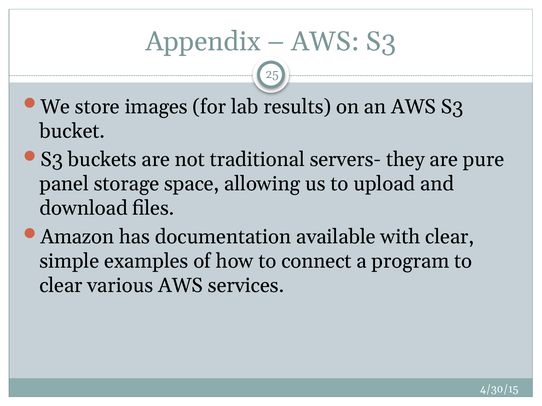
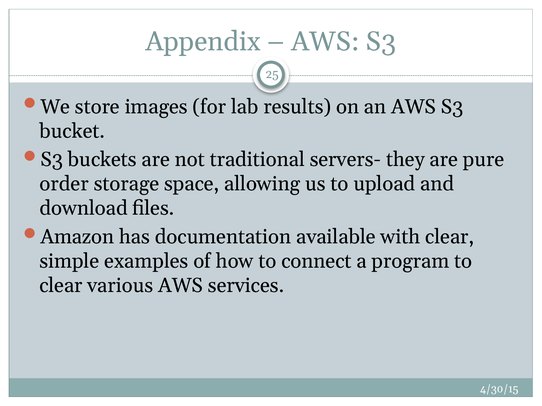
panel: panel -> order (64, 184)
